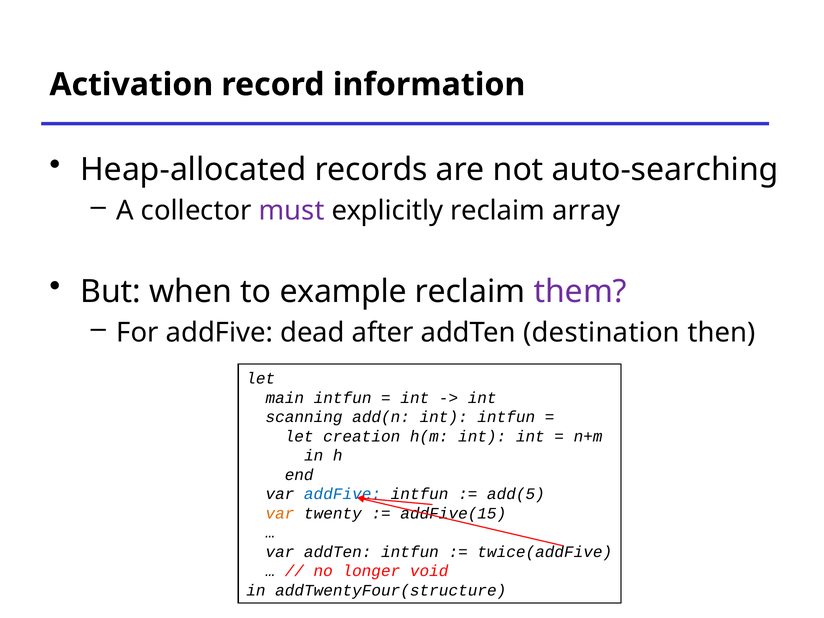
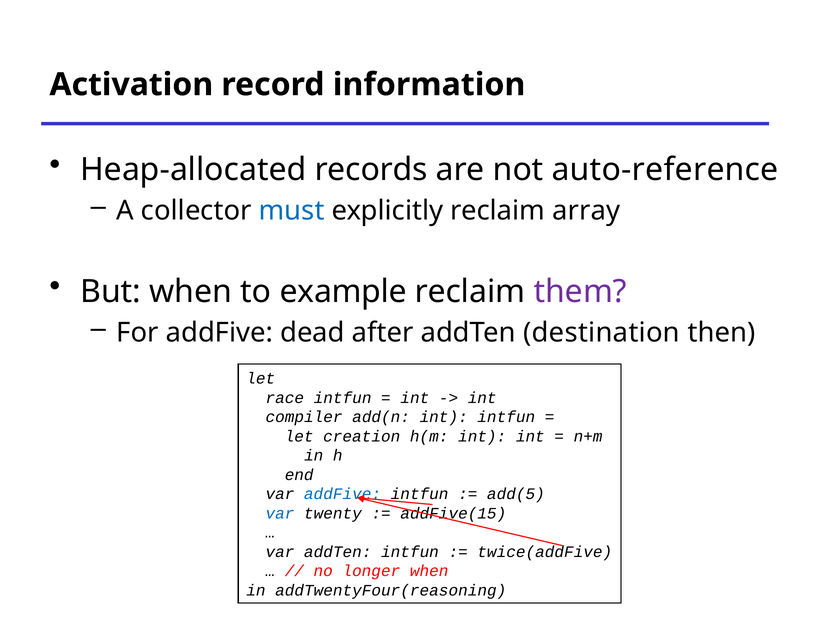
auto-searching: auto-searching -> auto-reference (665, 170)
must colour: purple -> blue (292, 211)
main: main -> race (285, 398)
scanning: scanning -> compiler (304, 417)
var colour: orange -> blue (280, 513)
longer void: void -> when (429, 571)
addTwentyFour(structure: addTwentyFour(structure -> addTwentyFour(reasoning (391, 590)
